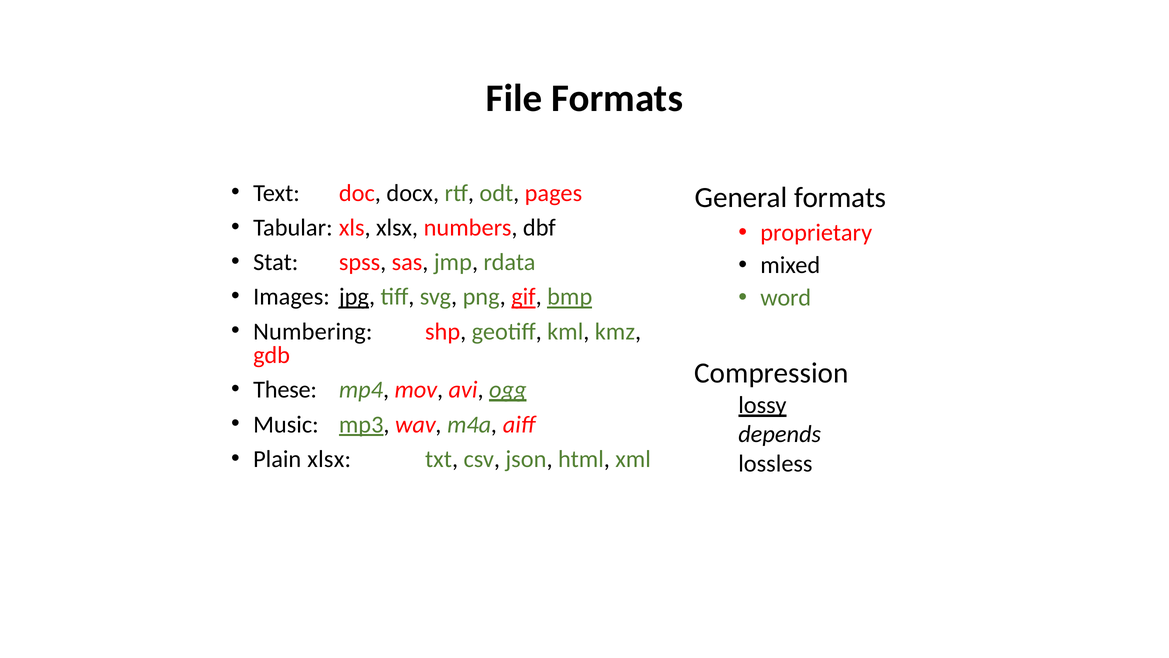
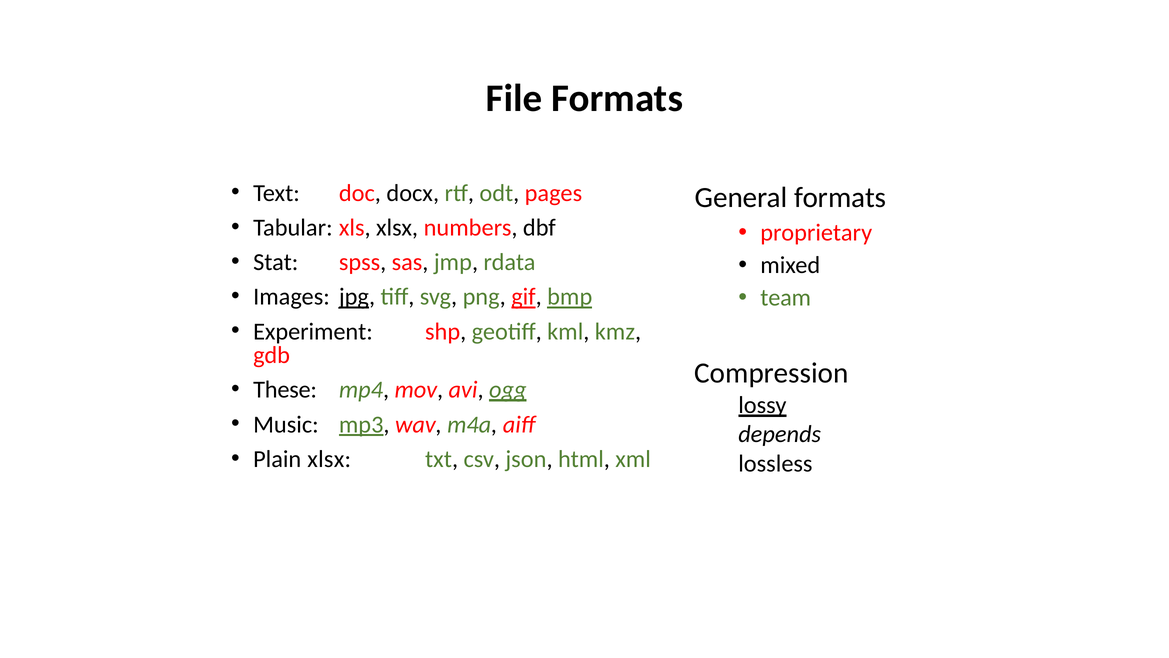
word: word -> team (786, 297)
Numbering: Numbering -> Experiment (313, 331)
